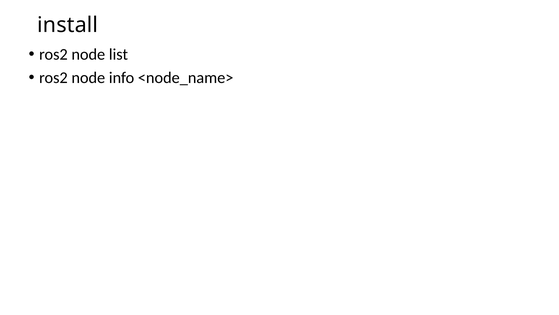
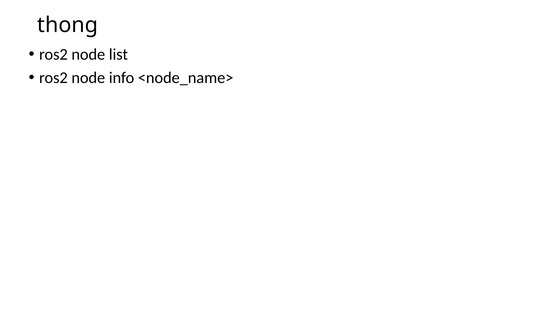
install: install -> thong (68, 25)
